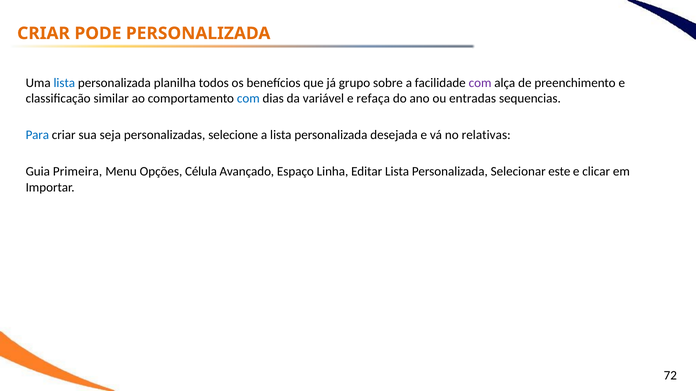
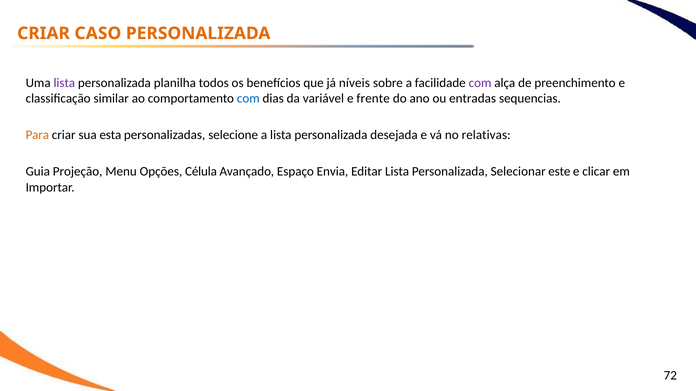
PODE: PODE -> CASO (98, 33)
lista colour: blue -> purple (64, 83)
grupo: grupo -> níveis (354, 83)
refaça: refaça -> frente (373, 99)
Para colour: blue -> orange (37, 135)
seja: seja -> esta (110, 135)
Primeira: Primeira -> Projeção (78, 172)
Linha: Linha -> Envia (332, 172)
